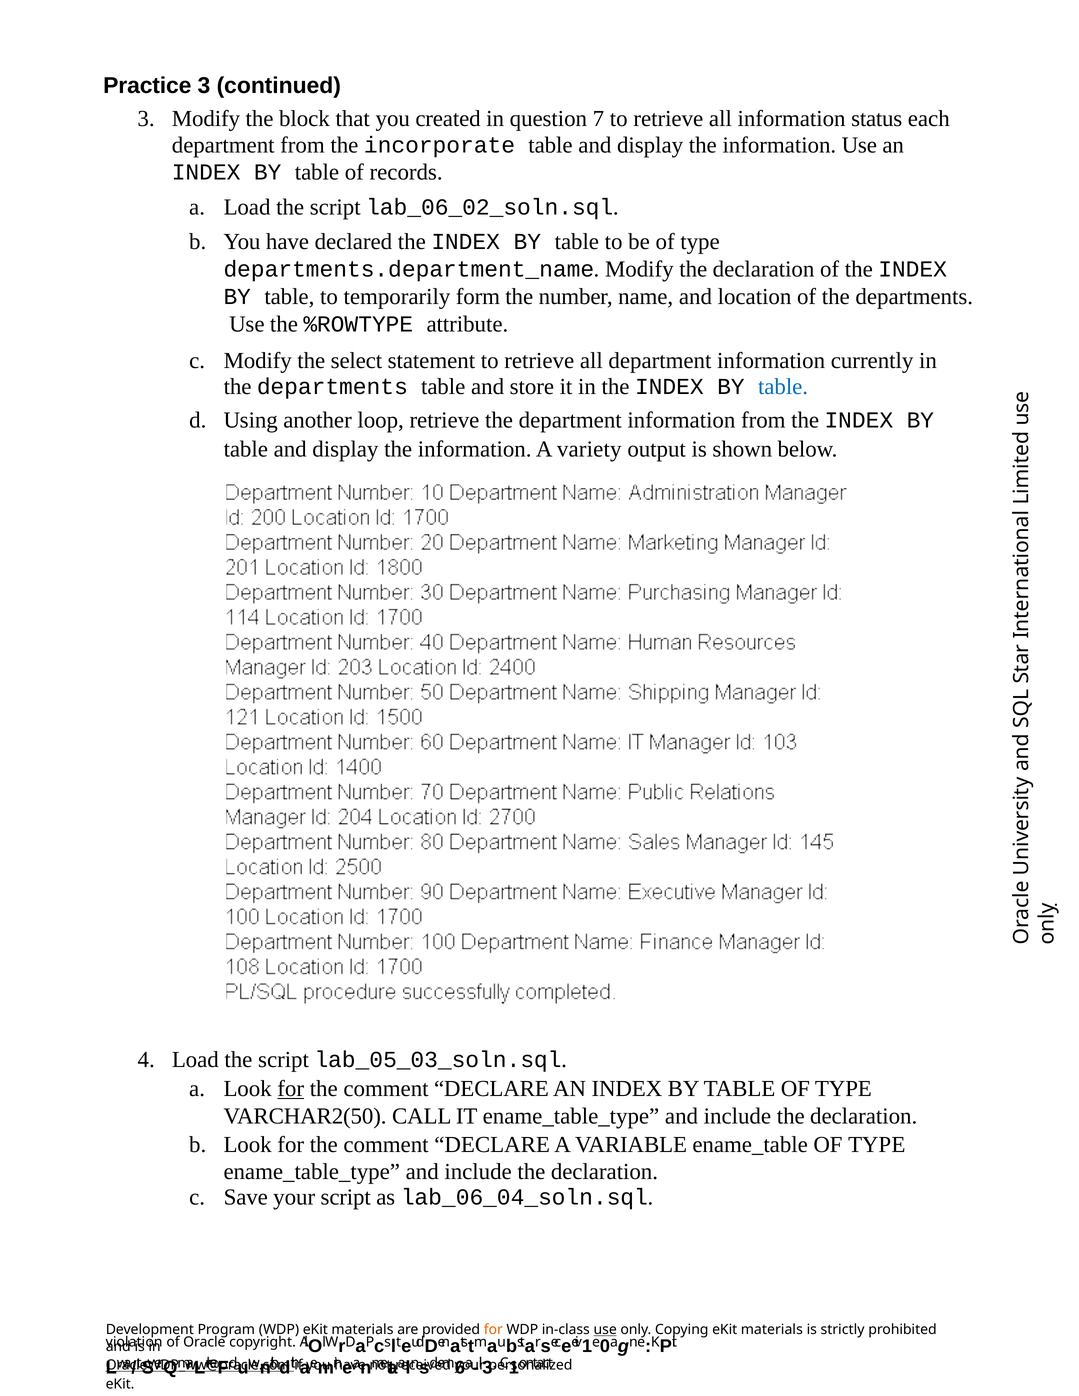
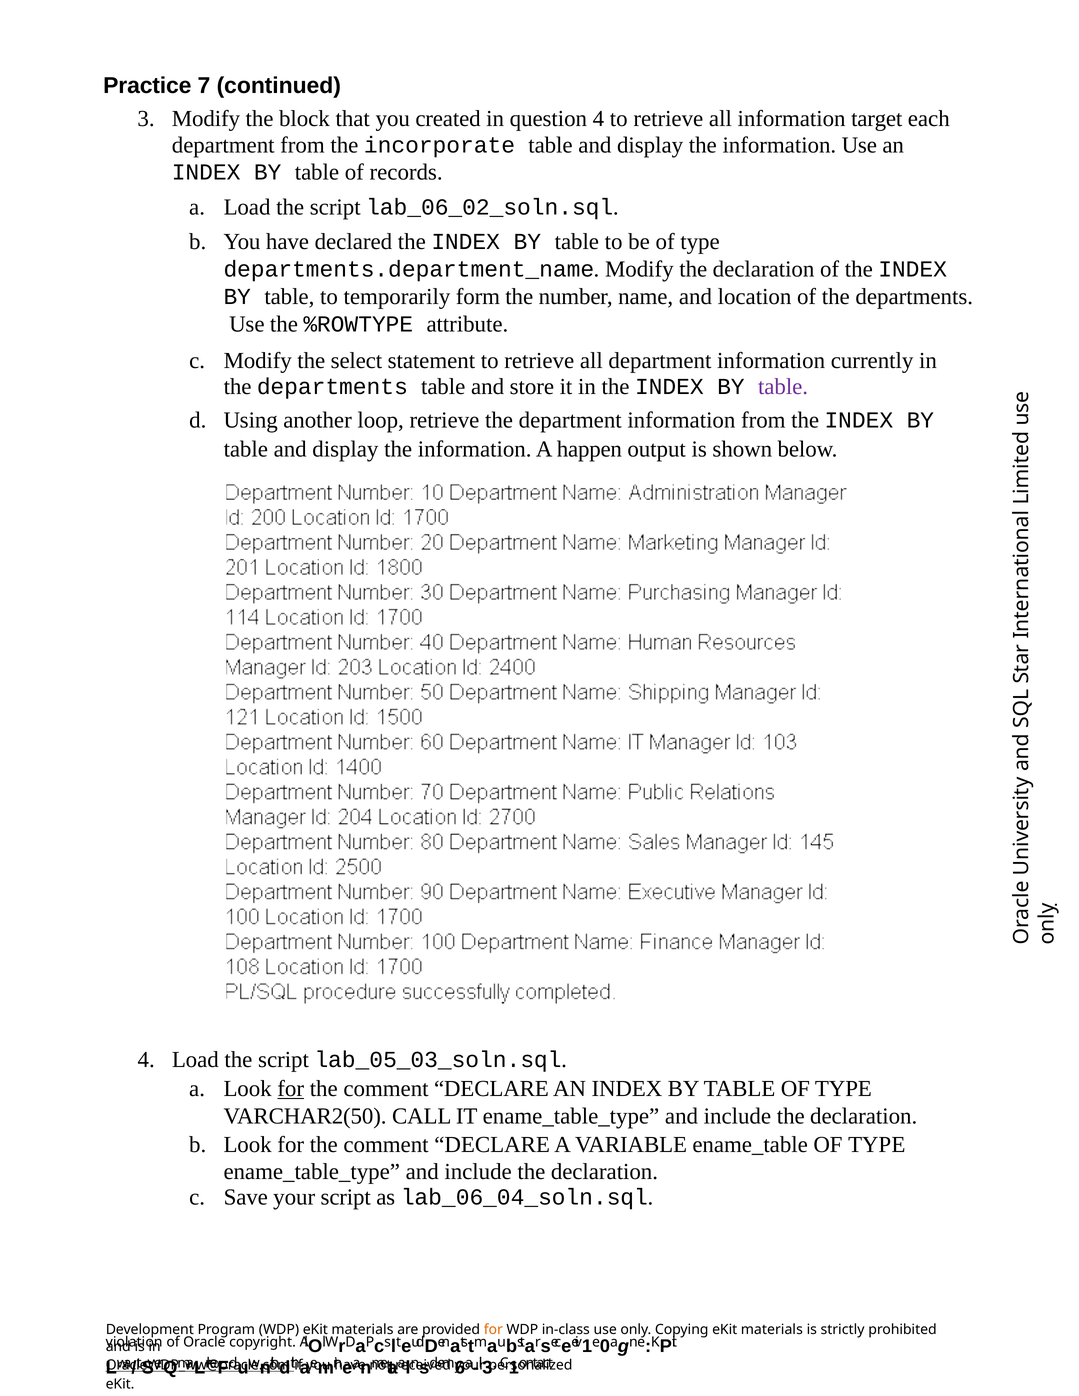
Practice 3: 3 -> 7 (204, 86)
question 7: 7 -> 4 (598, 119)
status: status -> target (877, 119)
table colour: blue -> purple (783, 387)
variety: variety -> happen (589, 449)
use underline: present -> none (605, 1330)
